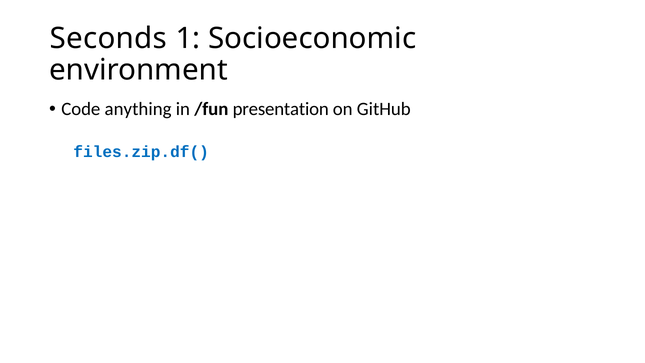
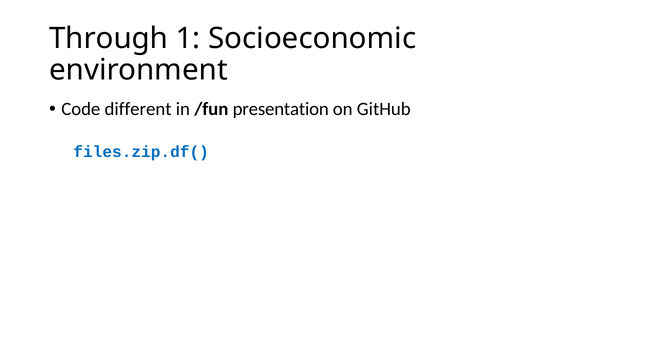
Seconds: Seconds -> Through (109, 38)
anything: anything -> different (138, 109)
